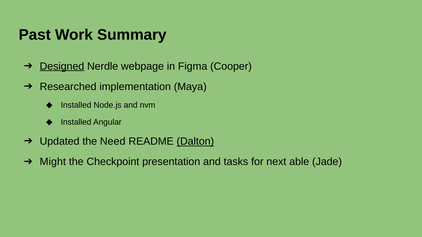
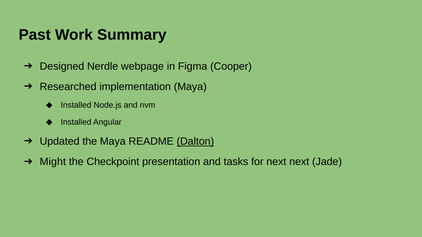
Designed underline: present -> none (62, 66)
the Need: Need -> Maya (113, 142)
next able: able -> next (299, 162)
